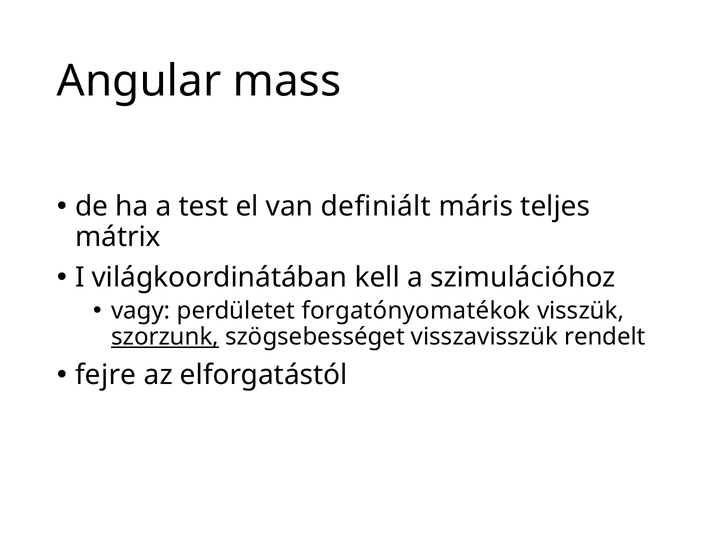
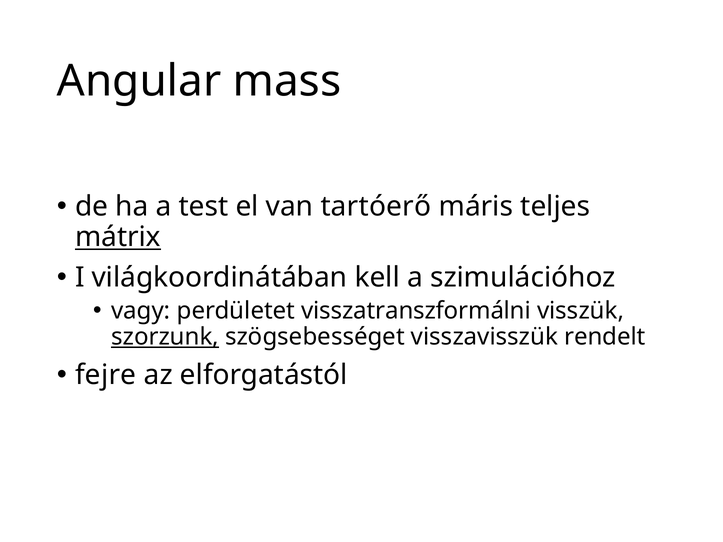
definiált: definiált -> tartóerő (376, 207)
mátrix underline: none -> present (118, 237)
forgatónyomatékok: forgatónyomatékok -> visszatranszformálni (416, 311)
